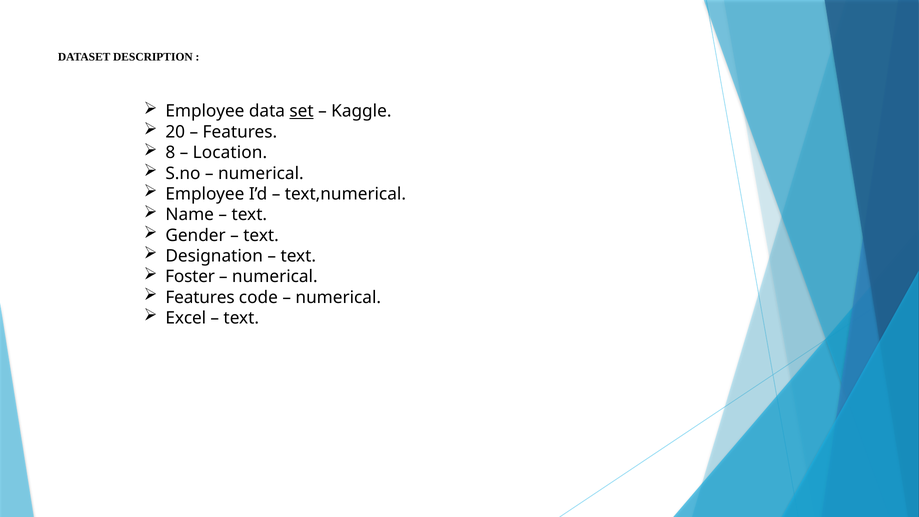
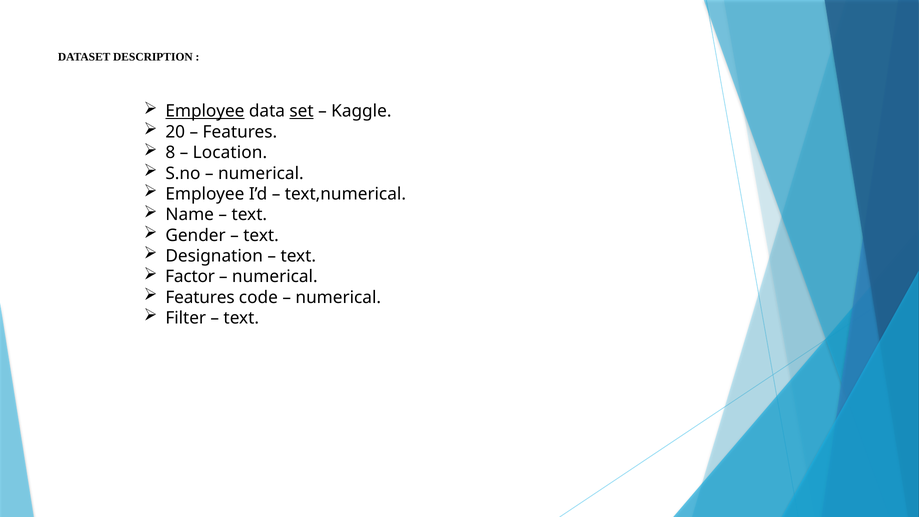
Employee underline: none -> present (205, 111)
Foster: Foster -> Factor (190, 277)
Excel: Excel -> Filter (186, 318)
